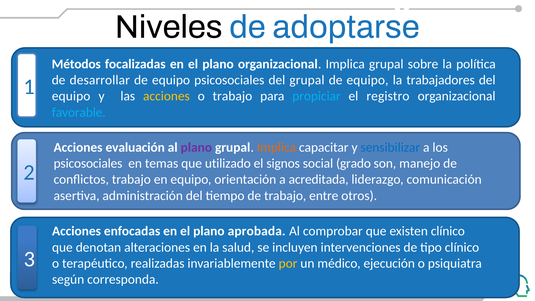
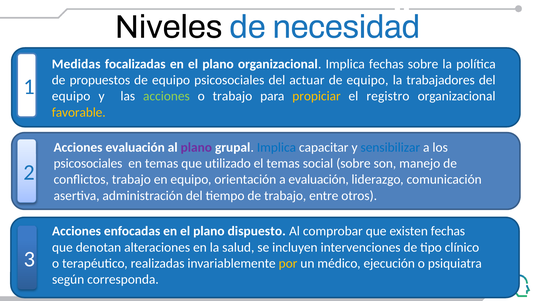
adoptarse: adoptarse -> necesidad (346, 27)
Métodos: Métodos -> Medidas (76, 64)
Implica grupal: grupal -> fechas (386, 64)
desarrollar: desarrollar -> propuestos (100, 80)
del grupal: grupal -> actuar (307, 80)
acciones colour: yellow -> light green (166, 96)
propiciar colour: light blue -> yellow (316, 96)
favorable colour: light blue -> yellow (79, 112)
Implica colour: orange -> blue (276, 147)
el signos: signos -> temas (283, 164)
social grado: grado -> sobre (353, 164)
acreditada: acreditada -> evaluación (319, 180)
aprobada: aprobada -> dispuesto (257, 231)
clínico: clínico -> fechas (448, 231)
